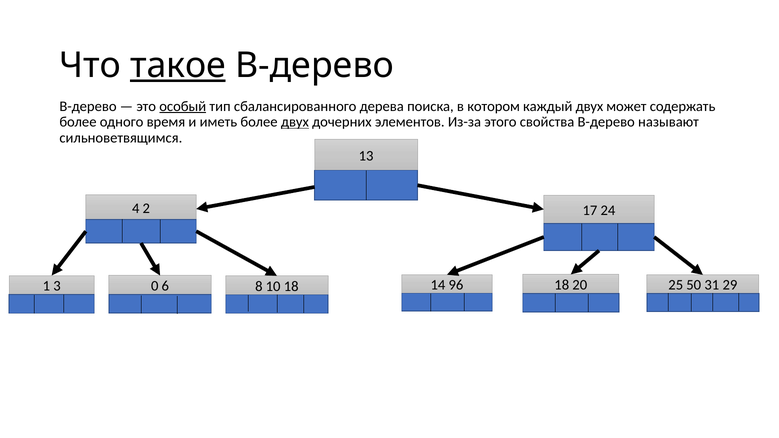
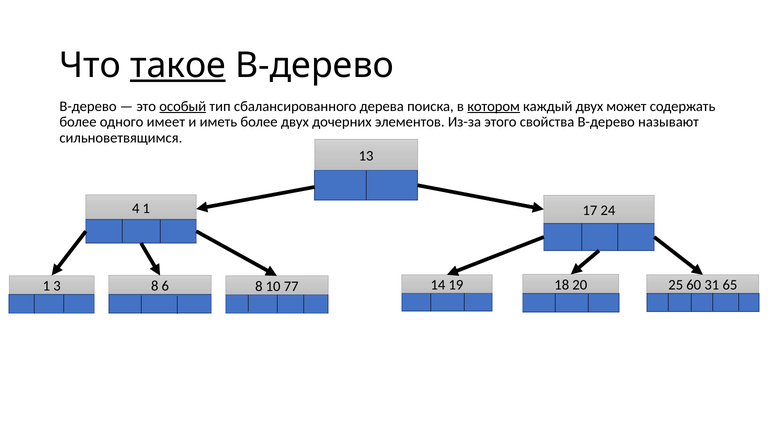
котором underline: none -> present (494, 106)
время: время -> имеет (166, 122)
двух underline: present -> none (295, 122)
4 2: 2 -> 1 (146, 208)
96: 96 -> 19 (456, 285)
50: 50 -> 60 (694, 285)
29: 29 -> 65 (730, 285)
3 0: 0 -> 8 (155, 286)
10 18: 18 -> 77 (291, 286)
